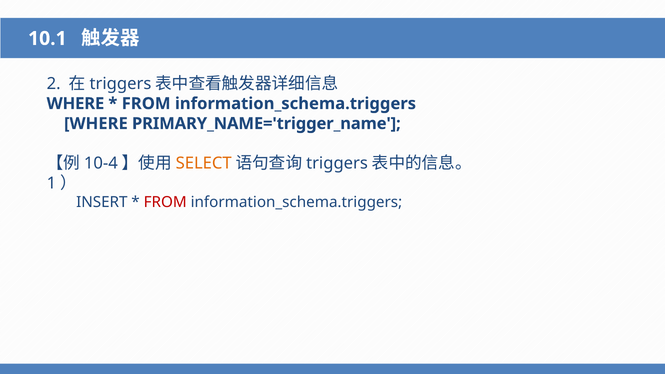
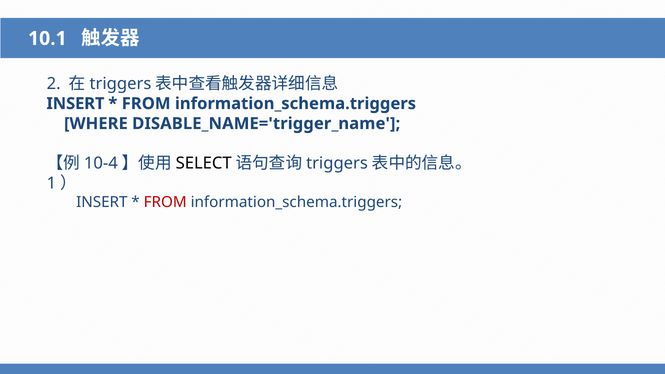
WHERE: WHERE -> INSERT (75, 104)
PRIMARY_NAME='trigger_name: PRIMARY_NAME='trigger_name -> DISABLE_NAME='trigger_name (266, 124)
SELECT colour: orange -> black (204, 164)
